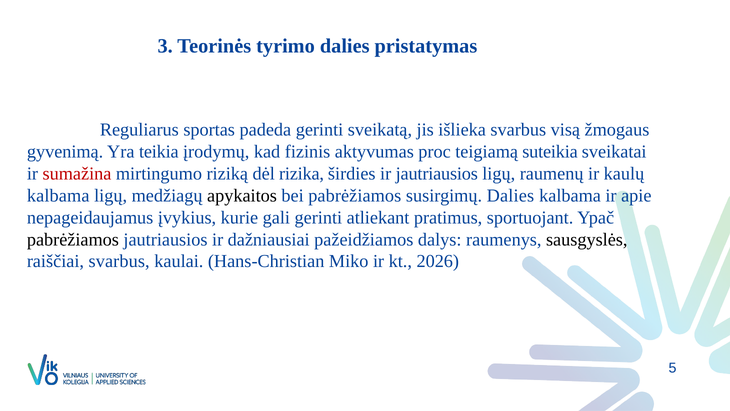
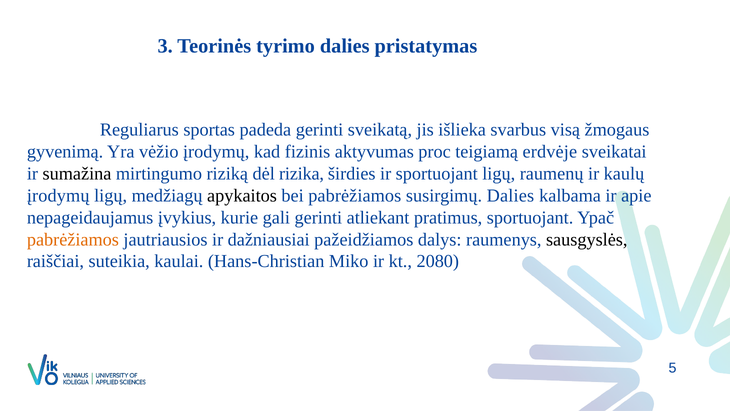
teikia: teikia -> vėžio (159, 152)
suteikia: suteikia -> erdvėje (550, 152)
sumažina colour: red -> black (77, 174)
ir jautriausios: jautriausios -> sportuojant (437, 174)
kalbama: kalbama -> įrodymų (58, 196)
pabrėžiamos colour: black -> orange (73, 239)
raiščiai svarbus: svarbus -> suteikia (119, 261)
2026: 2026 -> 2080 (438, 261)
